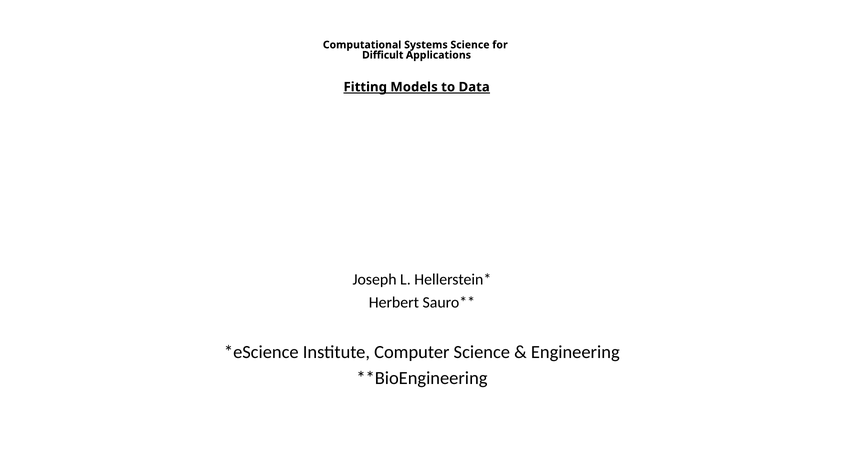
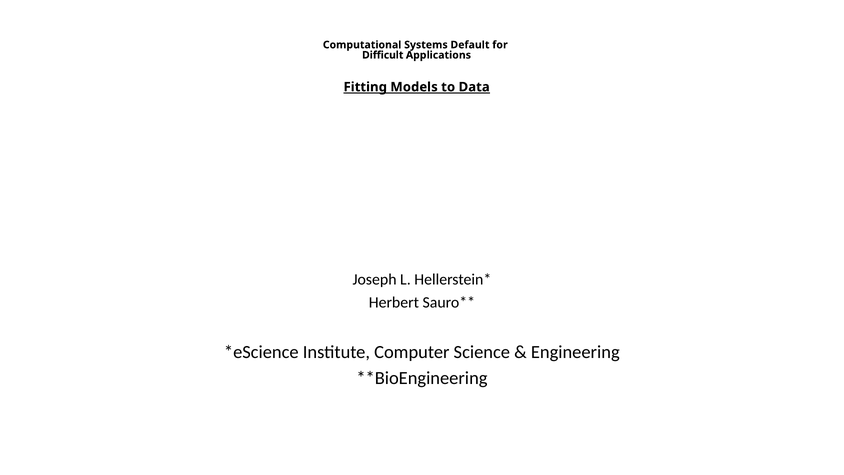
Systems Science: Science -> Default (470, 45)
